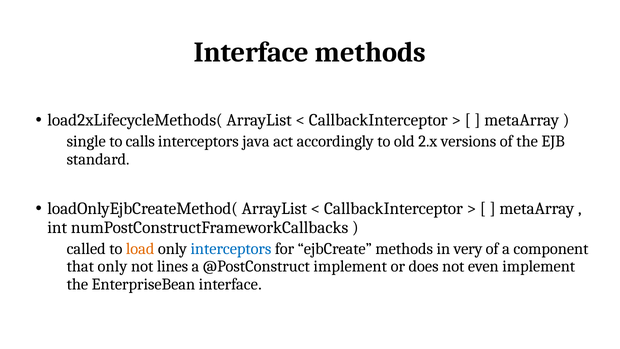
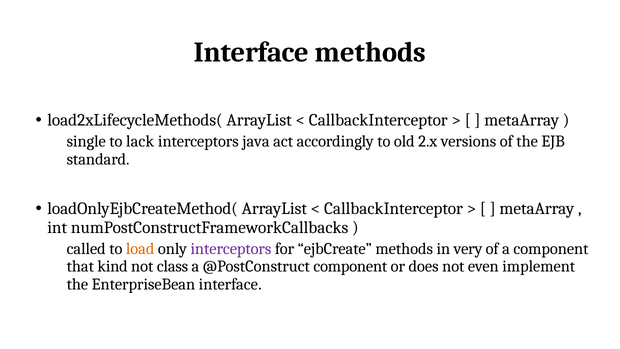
calls: calls -> lack (140, 141)
interceptors colour: blue -> purple (231, 249)
that only: only -> kind (113, 266)
lines: lines -> class (172, 266)
@PostConstruct implement: implement -> component (350, 266)
